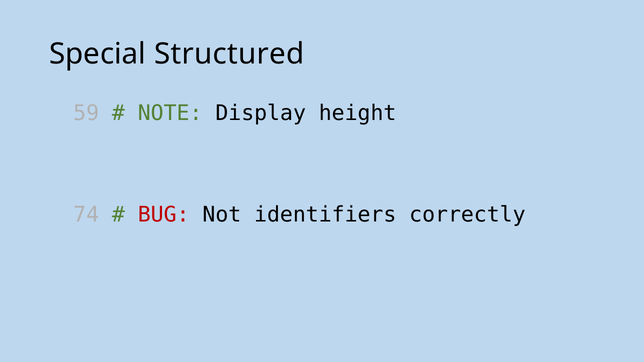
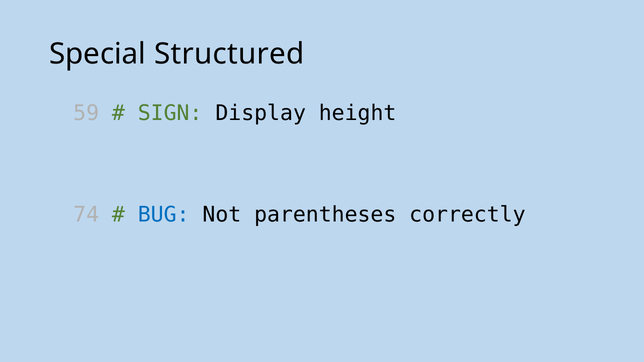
NOTE: NOTE -> SIGN (170, 113)
BUG colour: red -> blue (164, 215)
identifiers: identifiers -> parentheses (325, 215)
